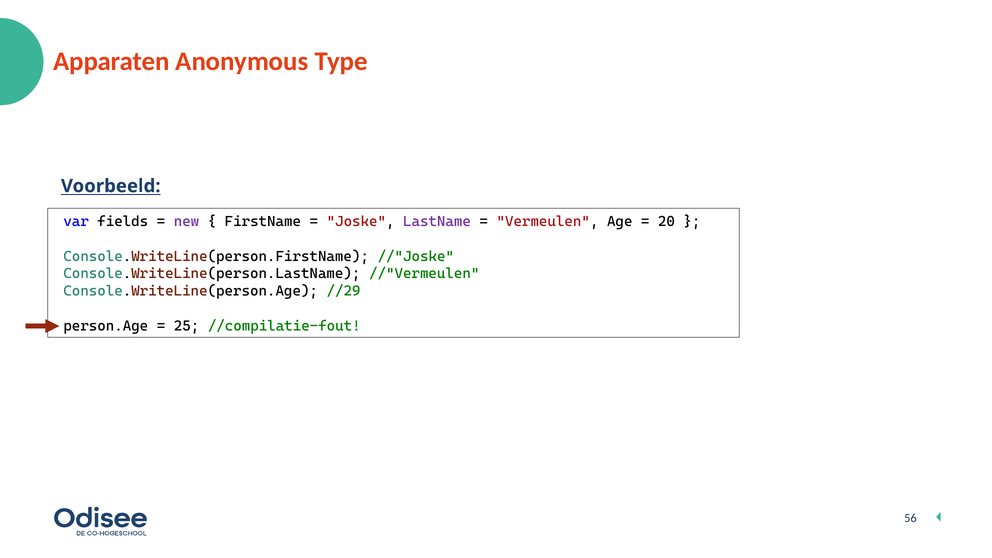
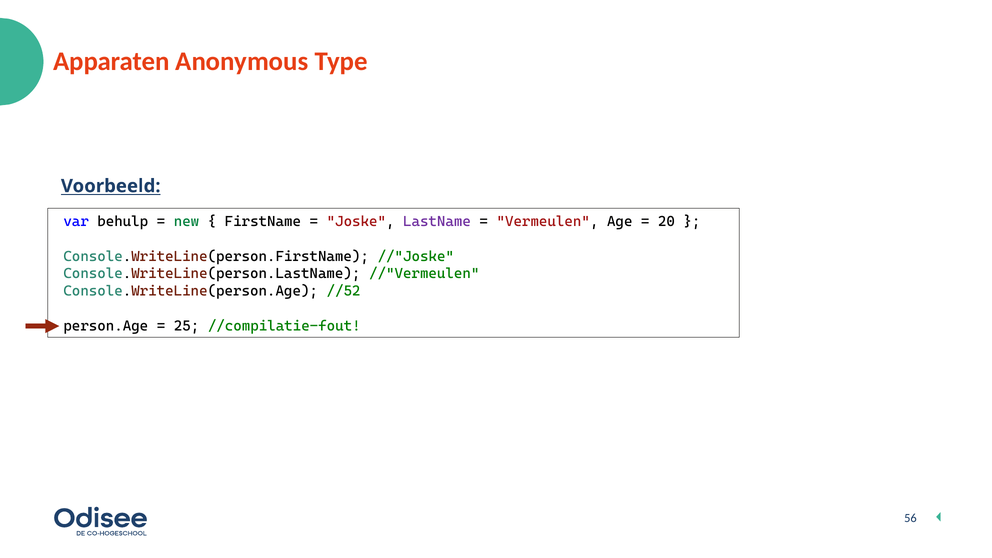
fields: fields -> behulp (123, 222)
new colour: purple -> green (186, 222)
//29: //29 -> //52 (344, 291)
